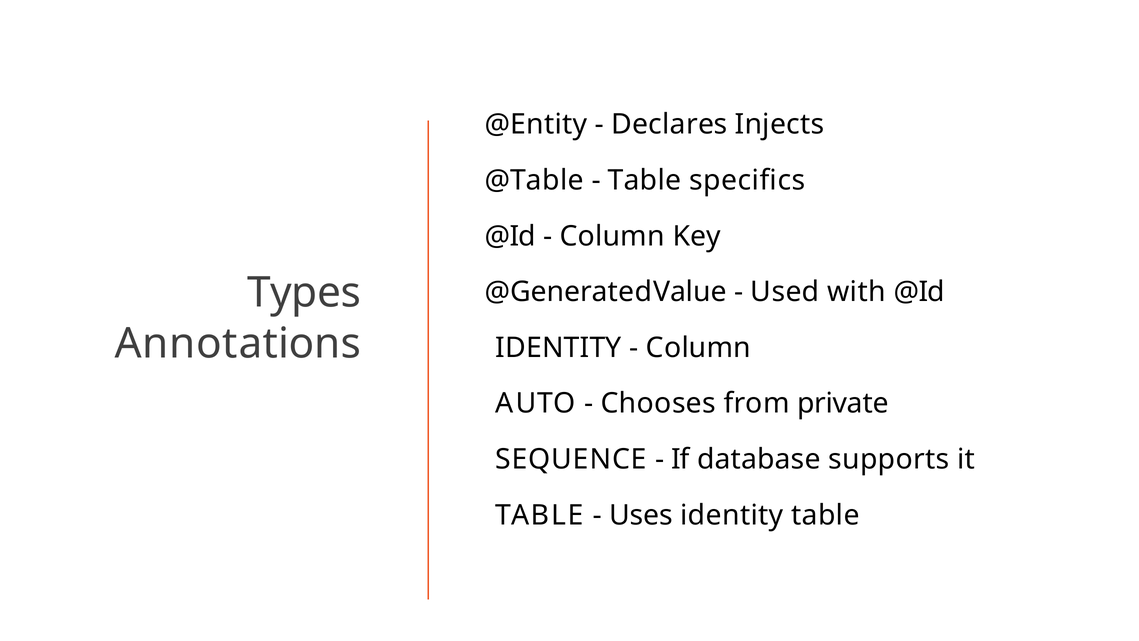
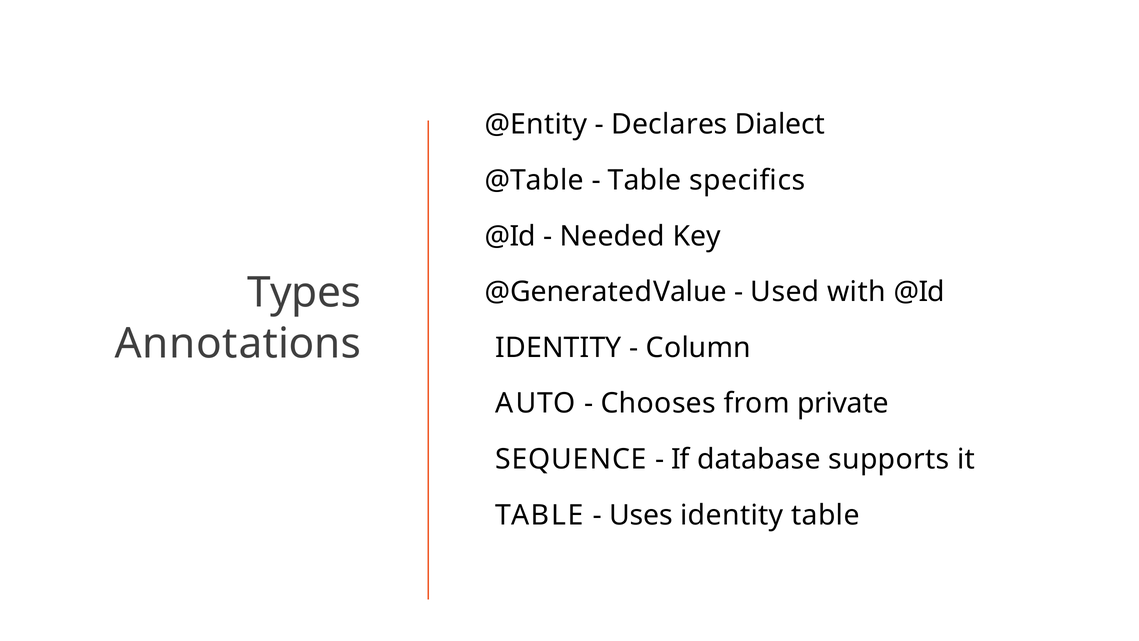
Injects: Injects -> Dialect (780, 124)
Column: Column -> Needed (612, 236)
